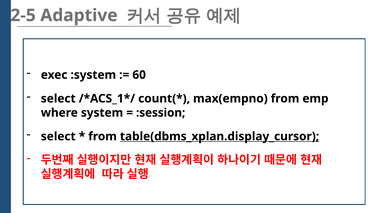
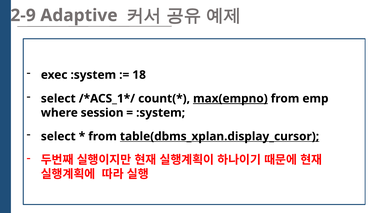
2-5: 2-5 -> 2-9 (23, 15)
60: 60 -> 18 (139, 75)
max(empno underline: none -> present (230, 99)
system: system -> session (102, 113)
:session: :session -> :system (161, 113)
